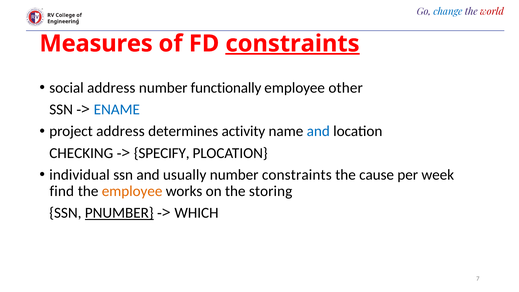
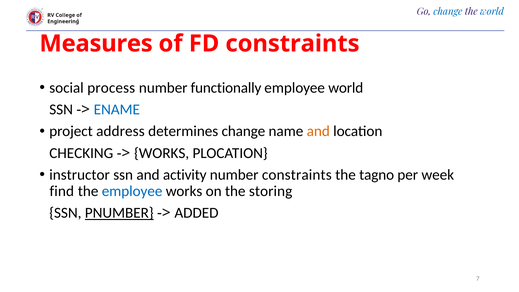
world colour: red -> blue (492, 12)
constraints underline: present -> none (292, 44)
social address: address -> process (111, 88)
employee other: other -> world (346, 88)
determines activity: activity -> change (243, 131)
and colour: blue -> orange (318, 131)
SPECIFY: SPECIFY -> WORKS (162, 153)
individual: individual -> instructor (80, 175)
usually: usually -> activity (185, 175)
cause: cause -> tagno (377, 175)
employee colour: orange -> blue (132, 191)
WHICH: WHICH -> ADDED (196, 213)
